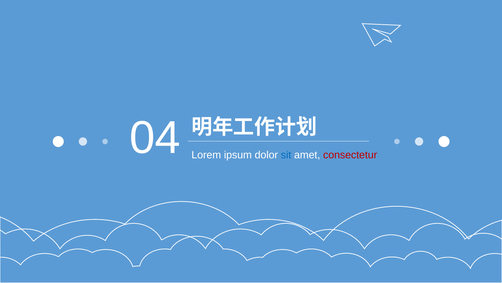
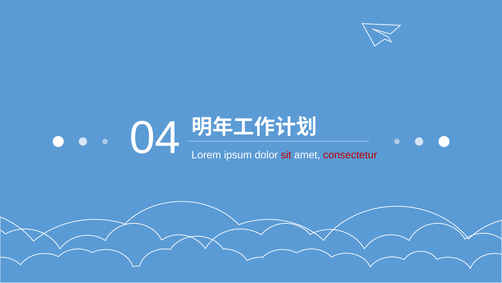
sit colour: blue -> red (286, 155)
